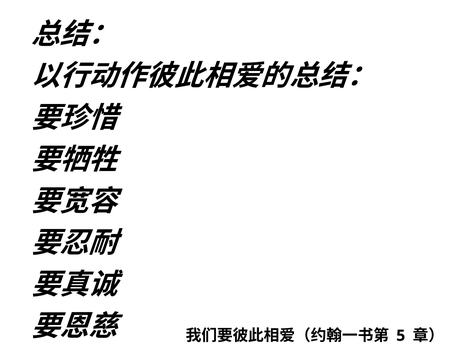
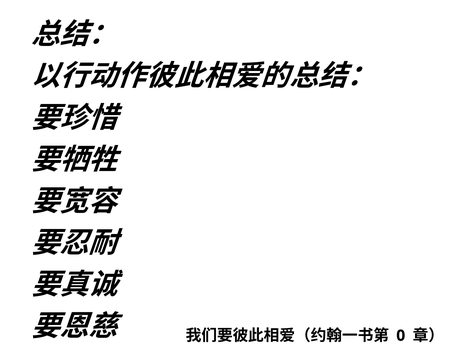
5: 5 -> 0 (401, 335)
